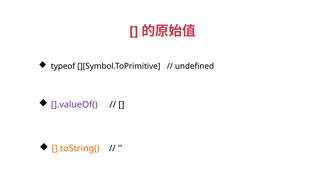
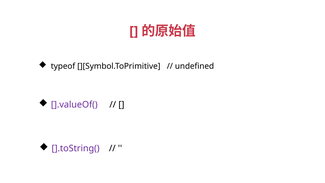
].toString( colour: orange -> purple (76, 148)
